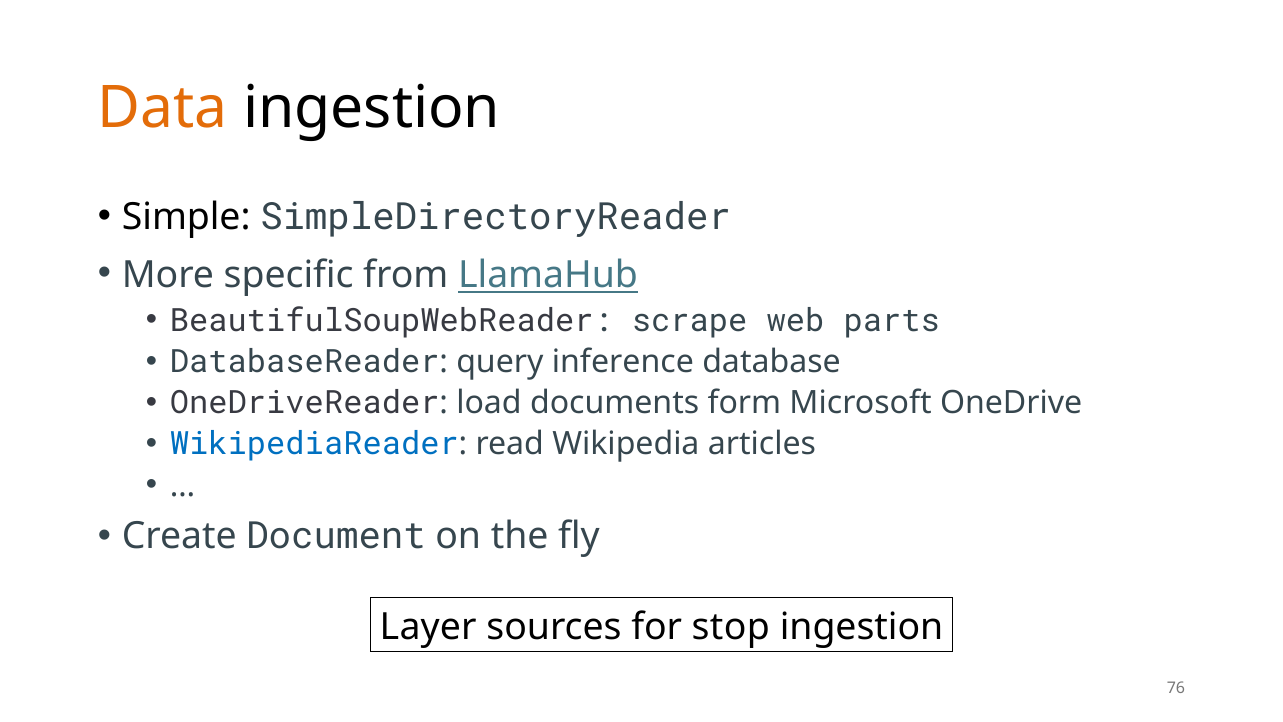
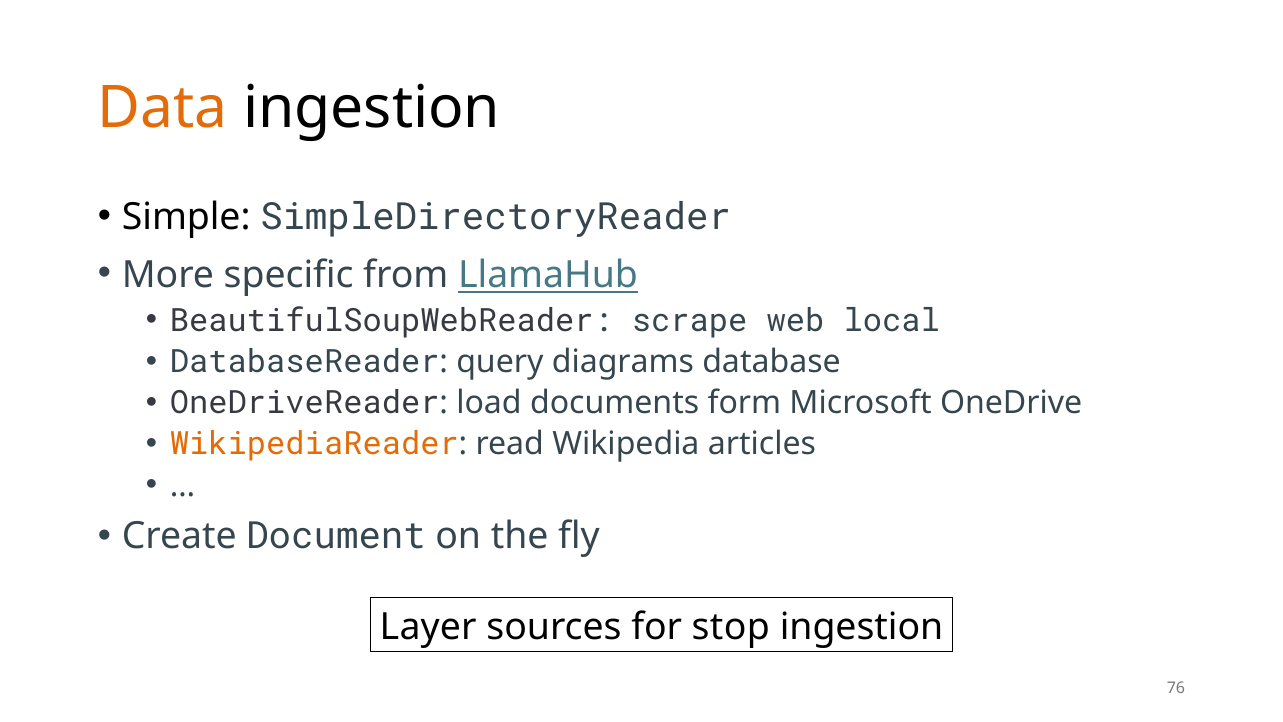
parts: parts -> local (892, 320)
inference: inference -> diagrams (623, 362)
WikipediaReader colour: blue -> orange (314, 444)
